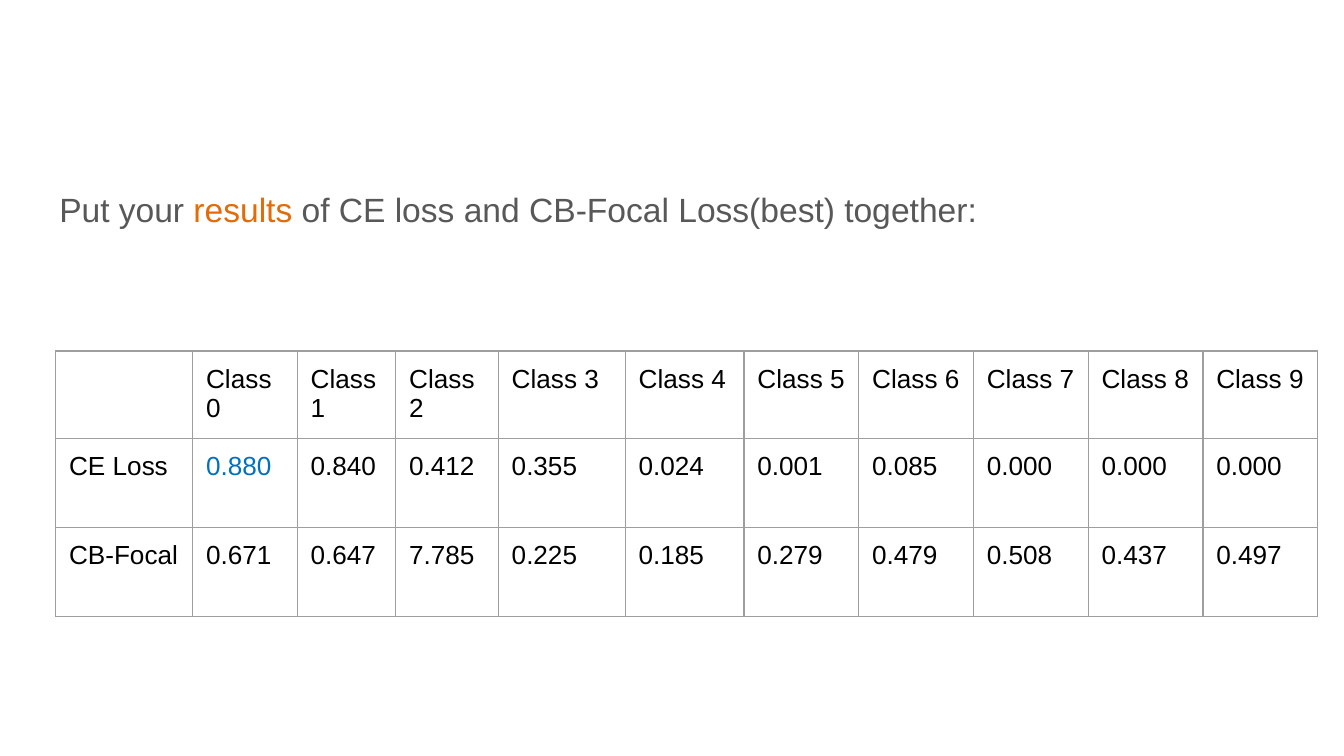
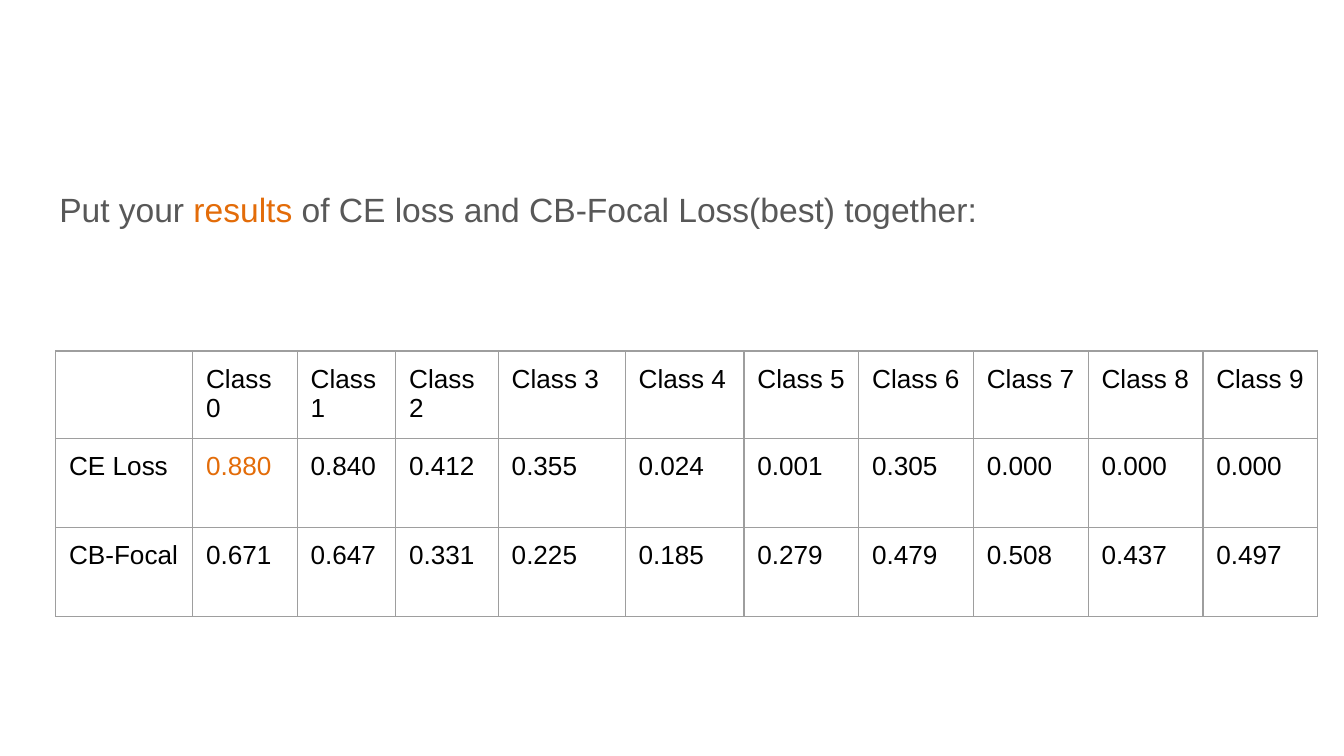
0.880 colour: blue -> orange (239, 467)
0.085: 0.085 -> 0.305 (905, 467)
7.785: 7.785 -> 0.331 (442, 556)
